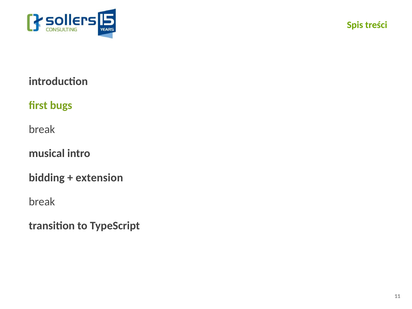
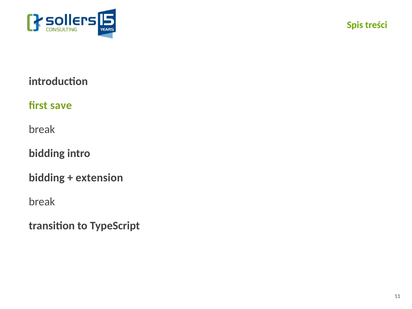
bugs: bugs -> save (61, 105)
musical: musical -> bidding (47, 154)
